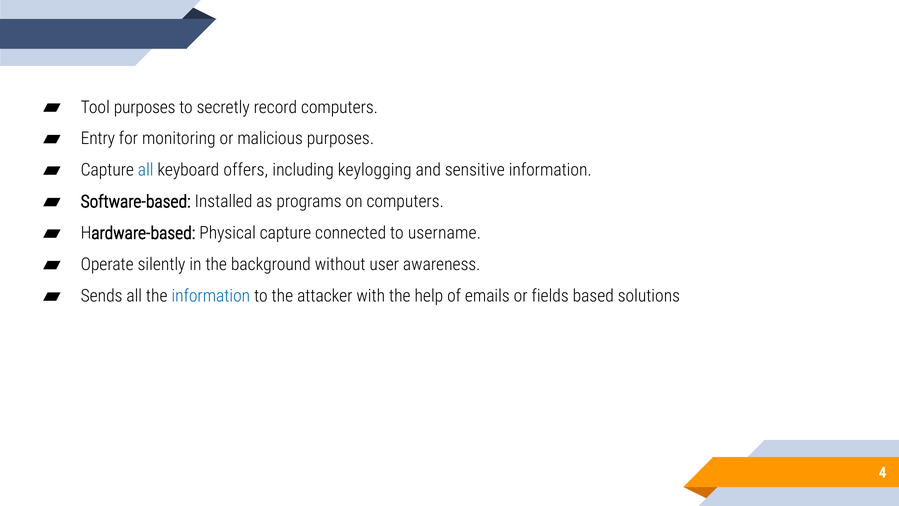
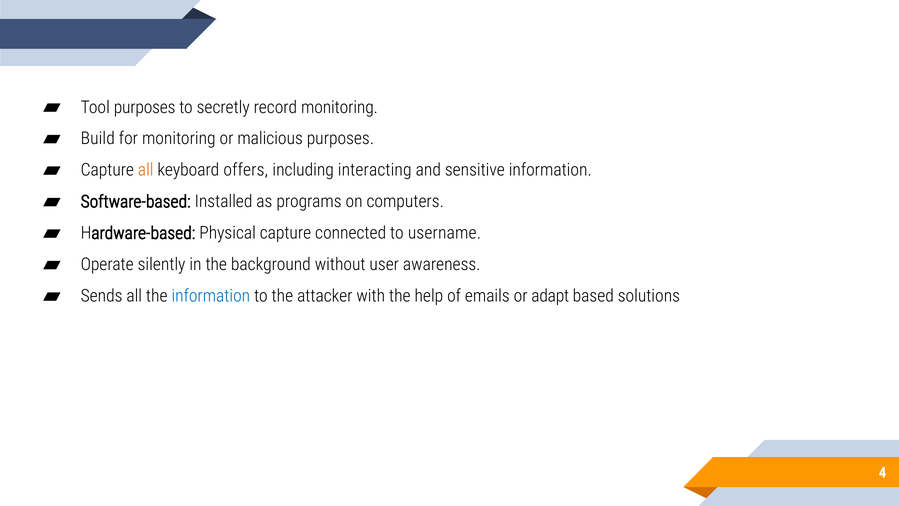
record computers: computers -> monitoring (339, 107)
Entry: Entry -> Build (98, 139)
all colour: blue -> orange (146, 170)
keylogging: keylogging -> interacting (375, 170)
fields: fields -> adapt (550, 296)
